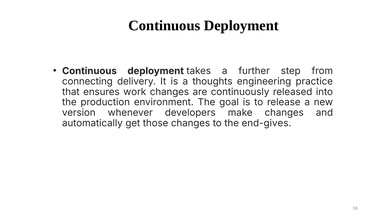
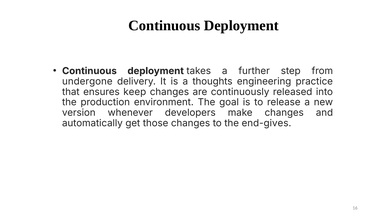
connecting: connecting -> undergone (87, 81)
work: work -> keep (135, 92)
